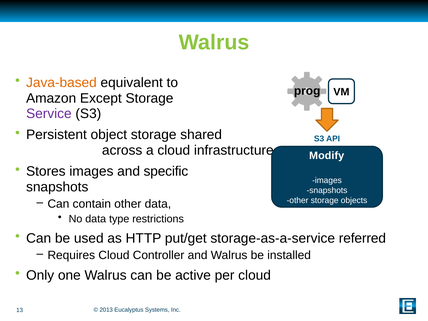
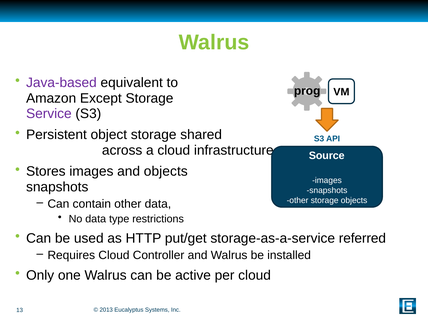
Java-based colour: orange -> purple (61, 83)
Modify: Modify -> Source (327, 156)
and specific: specific -> objects (166, 171)
